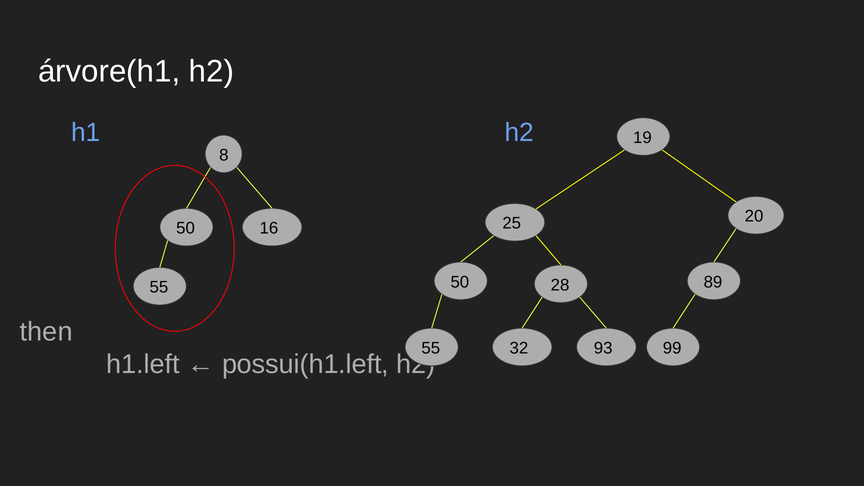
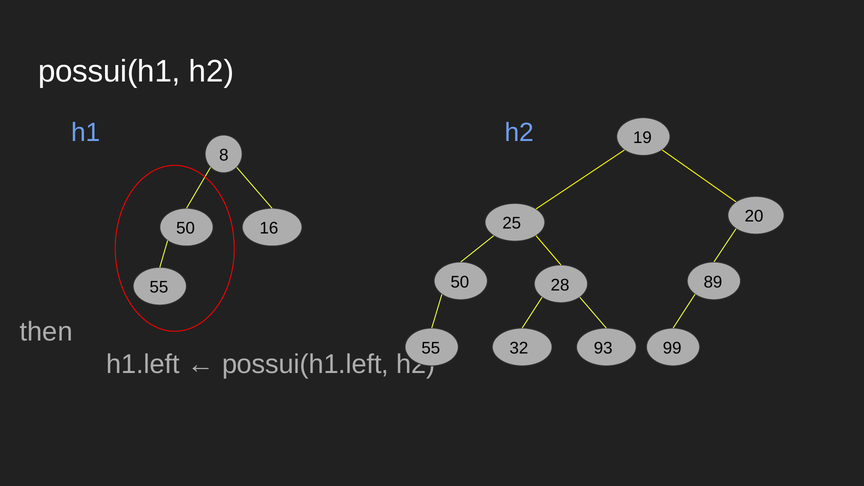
árvore(h1: árvore(h1 -> possui(h1 (109, 72)
